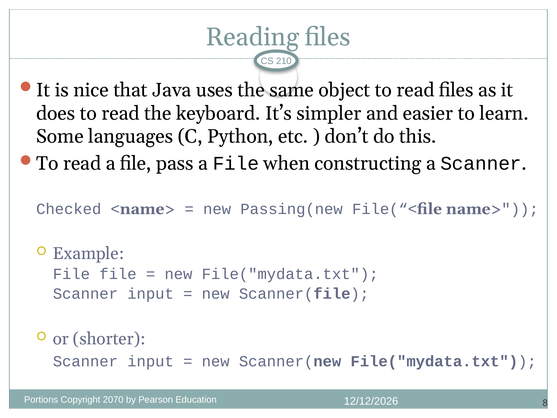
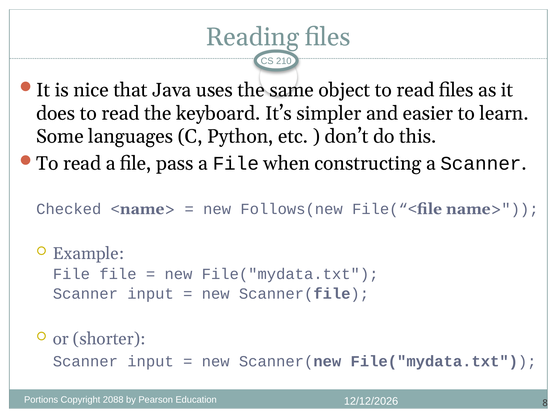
Passing(new: Passing(new -> Follows(new (292, 209)
2070: 2070 -> 2088 (113, 399)
